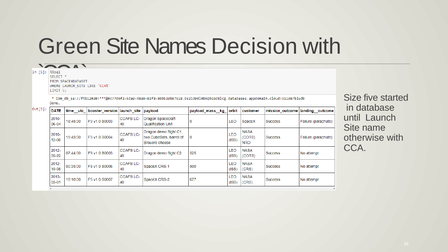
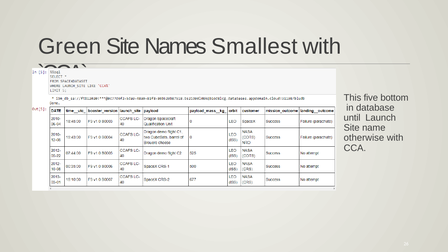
Decision: Decision -> Smallest (254, 46)
Size: Size -> This (352, 98)
started: started -> bottom (394, 98)
